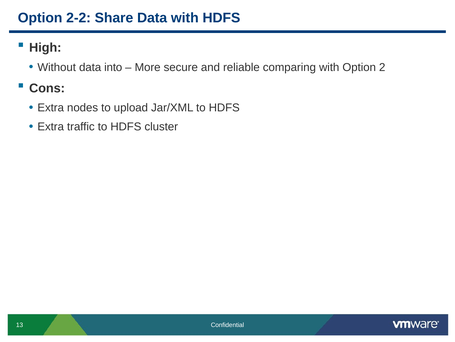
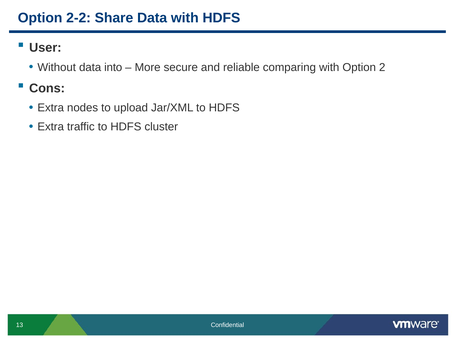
High: High -> User (45, 48)
